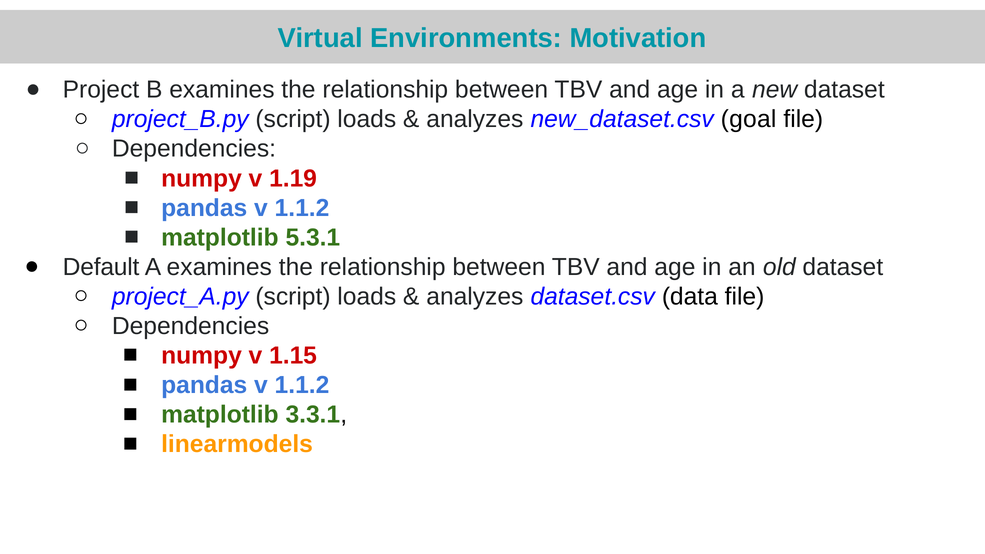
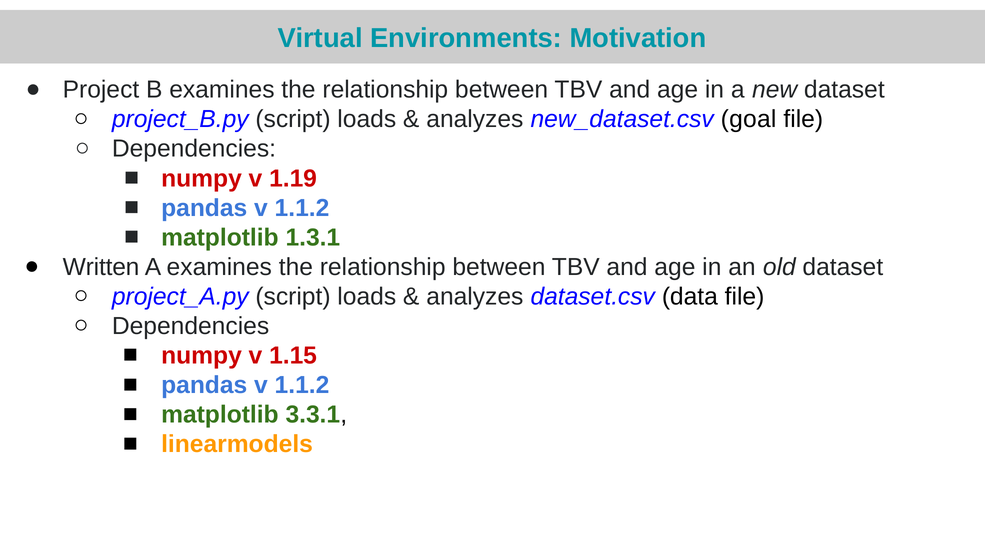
5.3.1: 5.3.1 -> 1.3.1 (313, 238)
Default: Default -> Written (101, 267)
